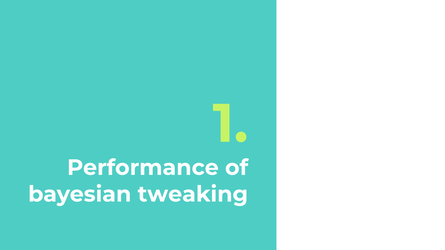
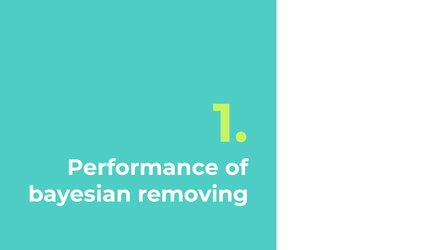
tweaking: tweaking -> removing (193, 194)
